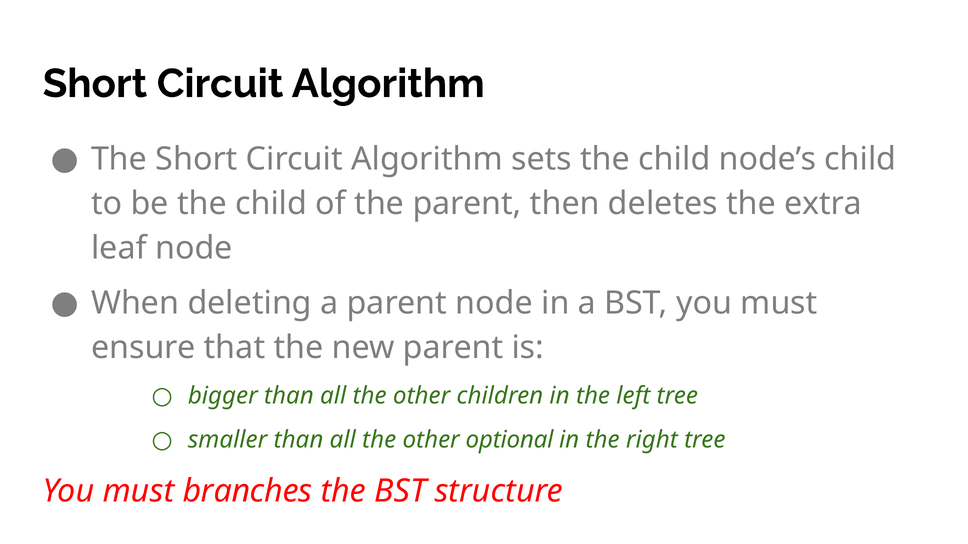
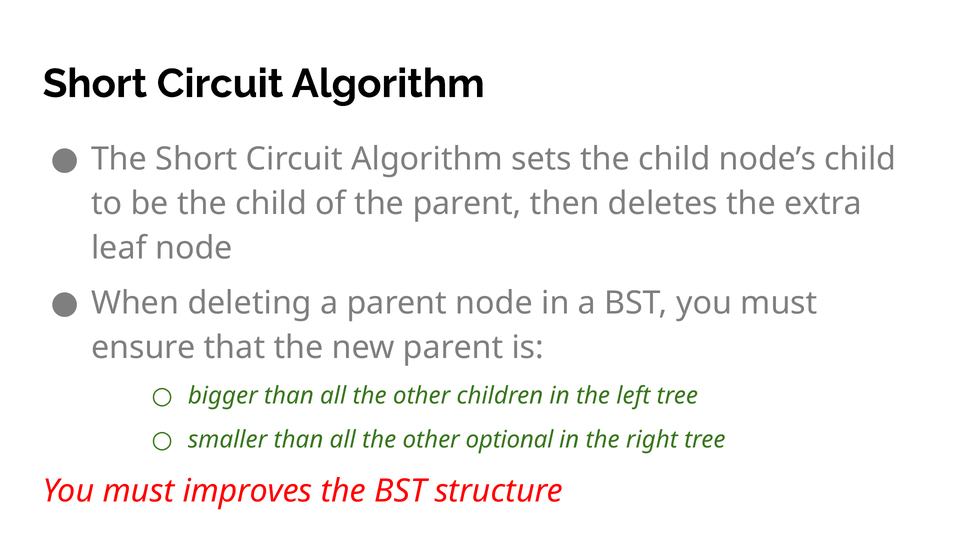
branches: branches -> improves (247, 491)
